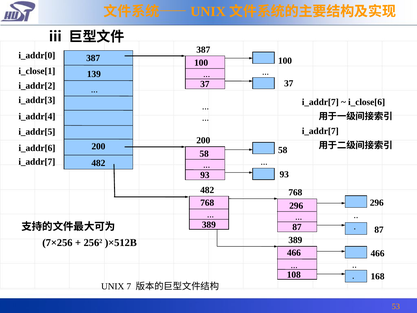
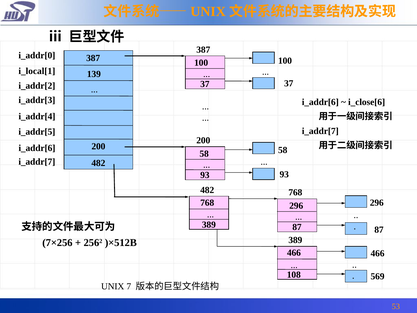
i_close[1: i_close[1 -> i_local[1 (37, 71)
i_addr[7: i_addr[7 -> i_addr[6 (320, 102)
168: 168 -> 569 (378, 276)
